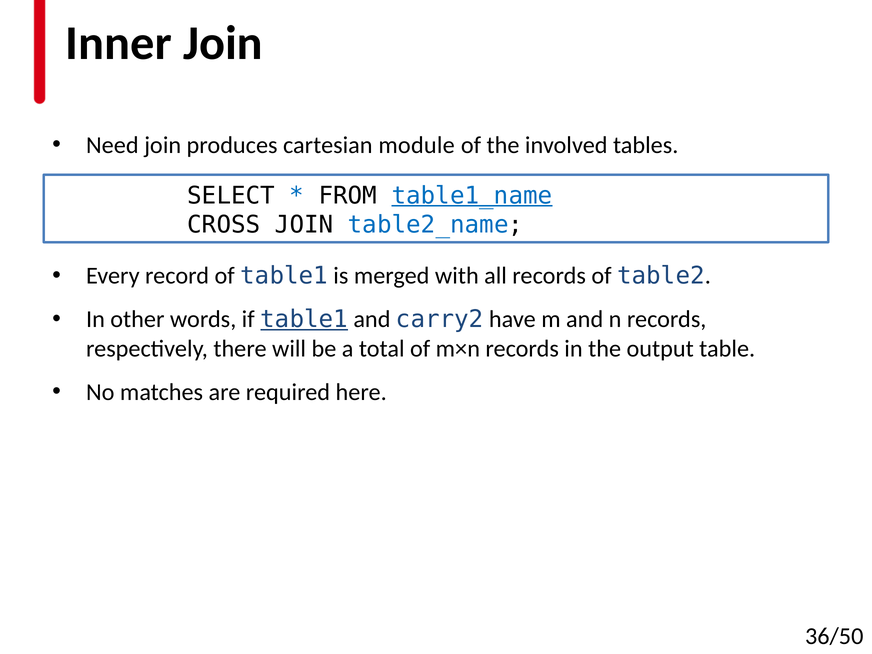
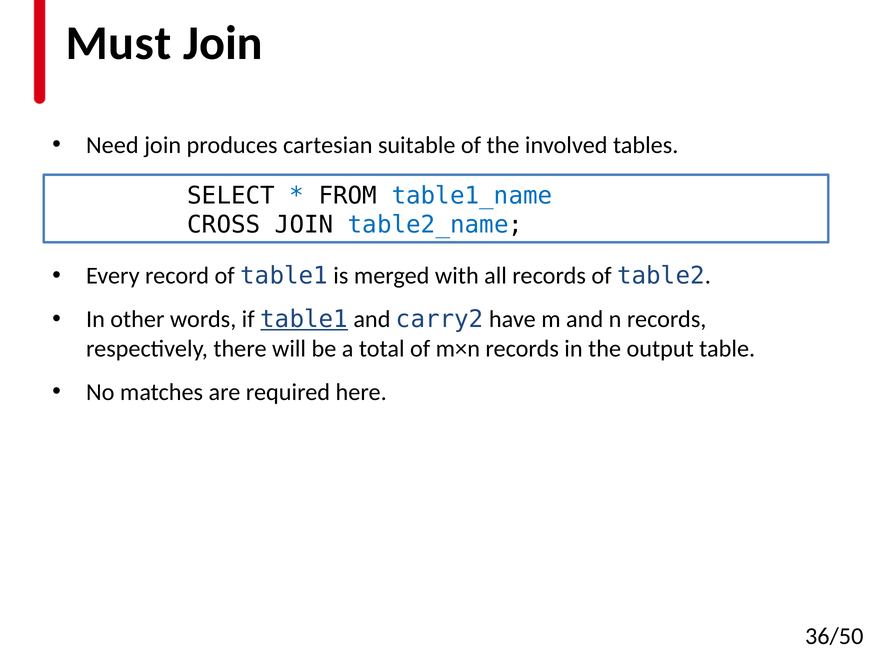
Inner: Inner -> Must (119, 43)
module: module -> suitable (417, 145)
table1_name underline: present -> none (472, 196)
